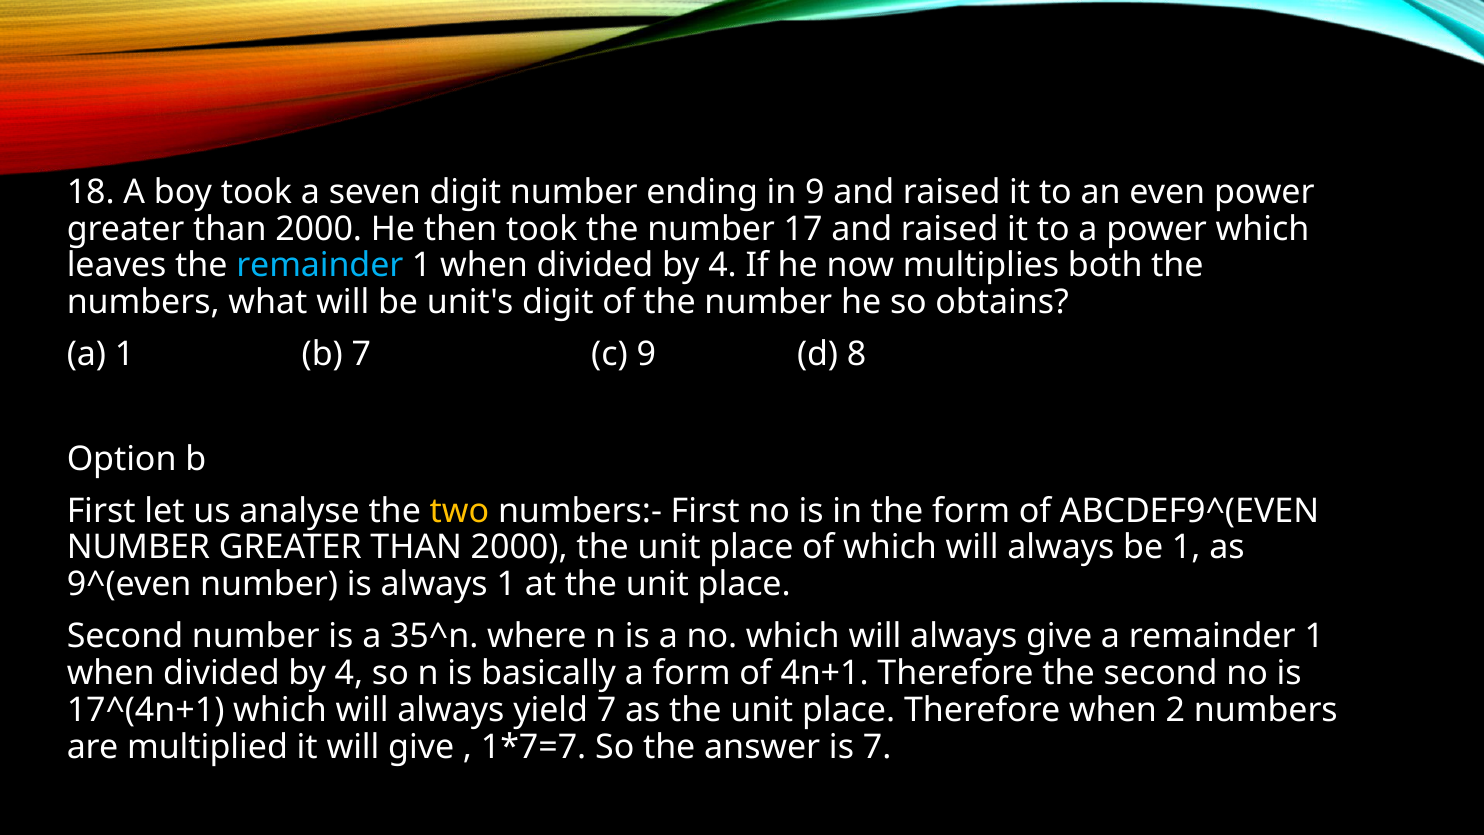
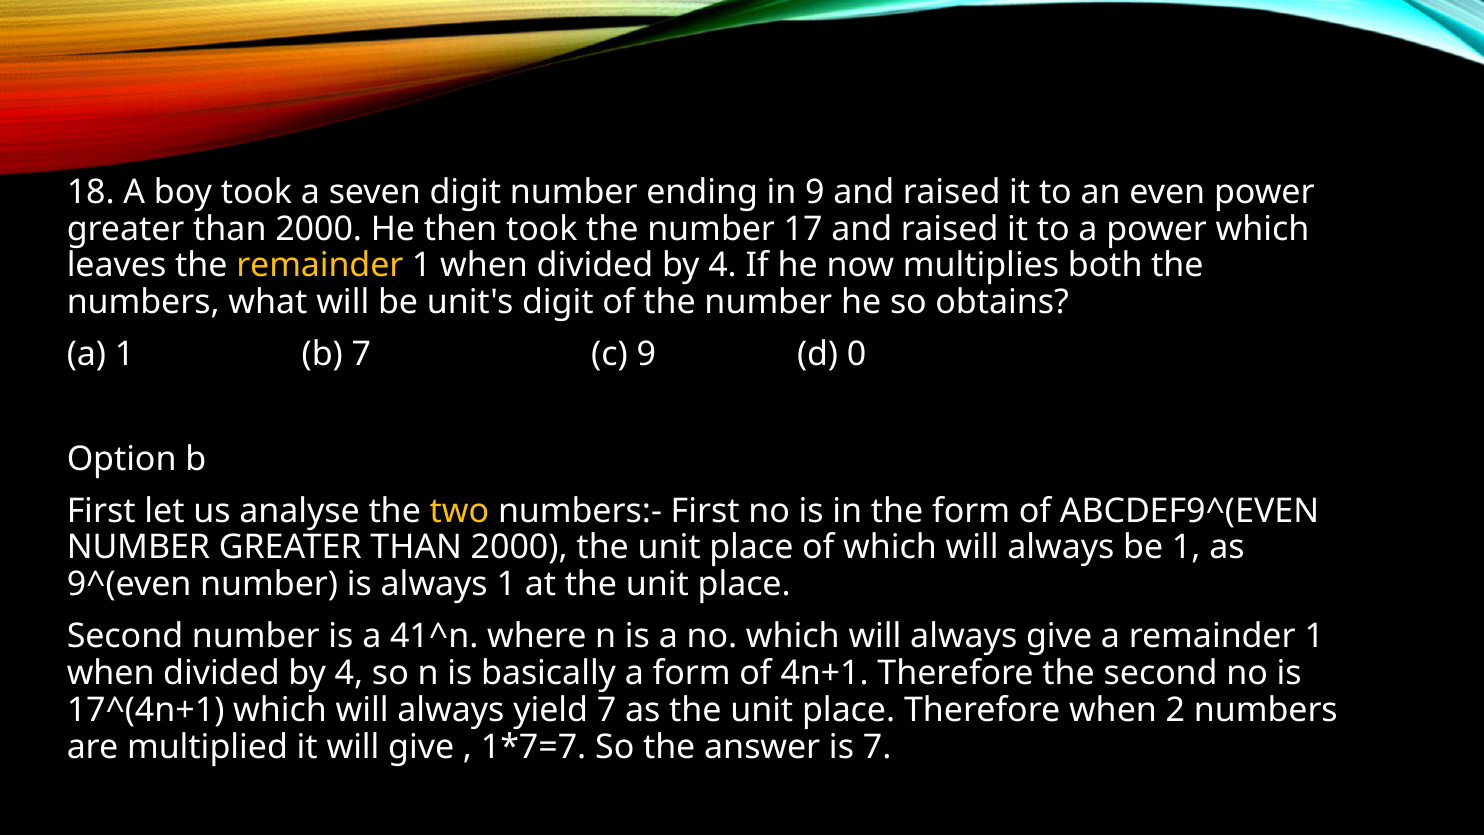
remainder colour: light blue -> yellow (320, 265)
8: 8 -> 0 (857, 354)
35^n: 35^n -> 41^n (434, 637)
